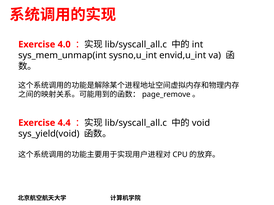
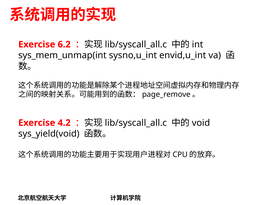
4.0: 4.0 -> 6.2 (64, 45)
4.4: 4.4 -> 4.2 (64, 123)
